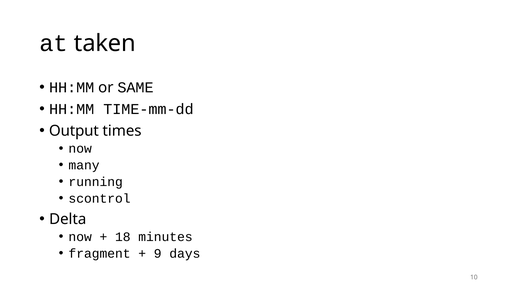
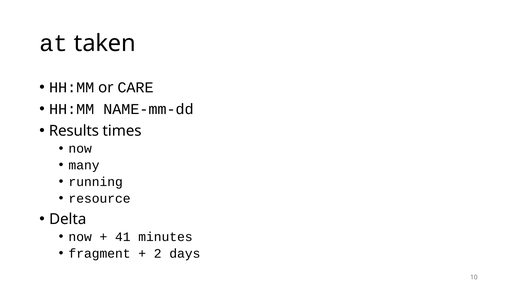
SAME: SAME -> CARE (135, 87)
TIME-mm-dd: TIME-mm-dd -> NAME-mm-dd (148, 109)
Output: Output -> Results (74, 131)
scontrol: scontrol -> resource (100, 198)
18: 18 -> 41 (123, 237)
9: 9 -> 2 (158, 253)
